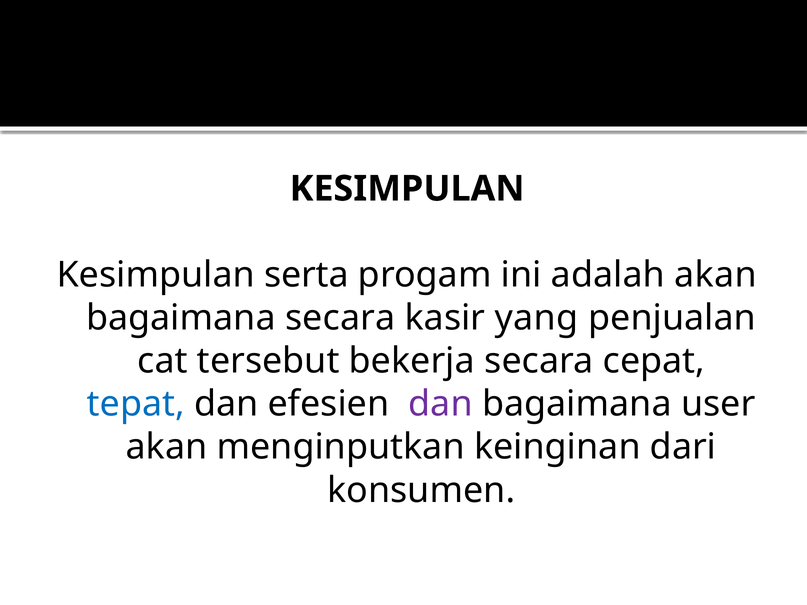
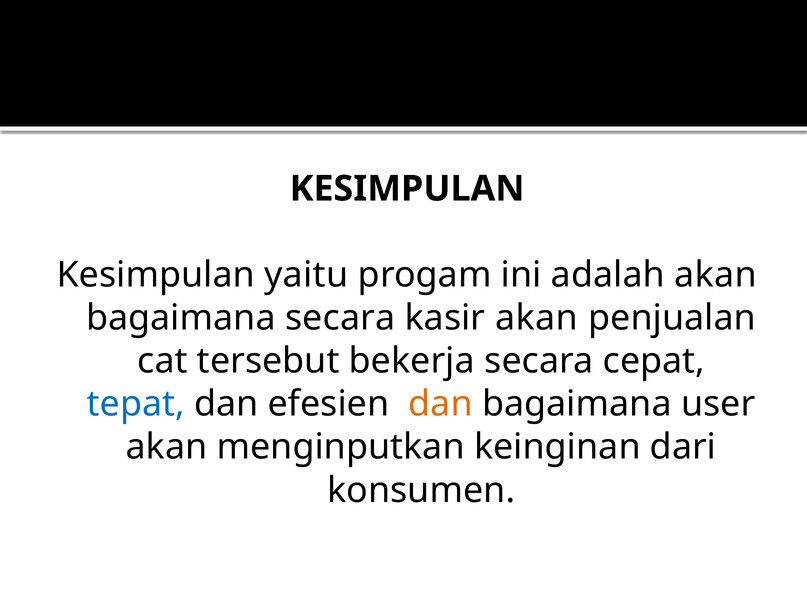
serta: serta -> yaitu (306, 275)
kasir yang: yang -> akan (537, 318)
dan colour: purple -> orange (441, 404)
